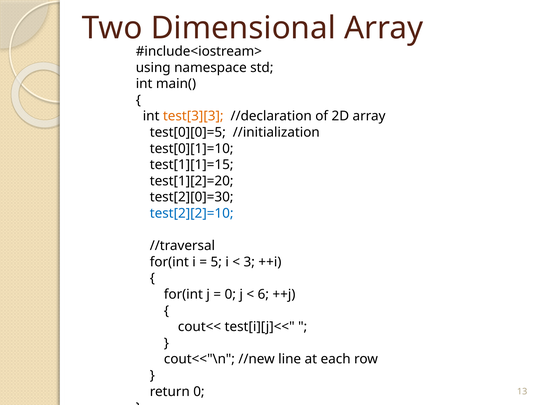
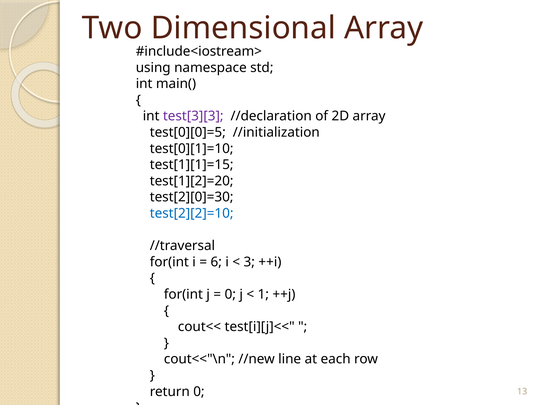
test[3][3 colour: orange -> purple (193, 116)
5: 5 -> 6 (216, 262)
6: 6 -> 1 (263, 294)
